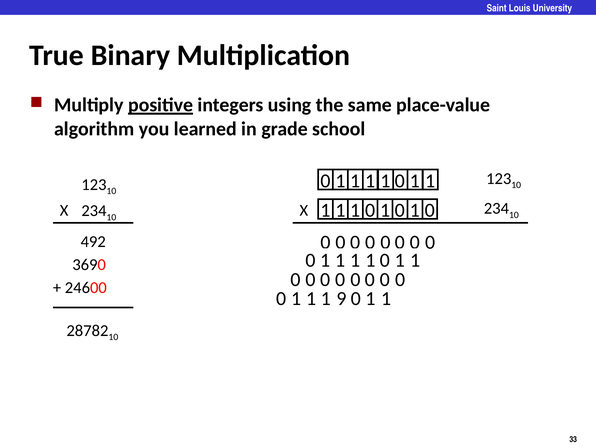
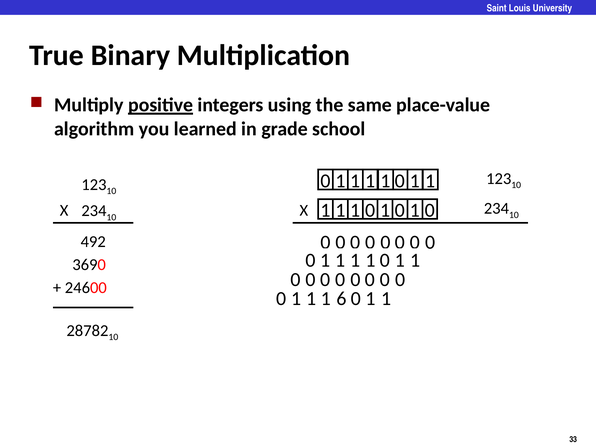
9: 9 -> 6 (341, 299)
